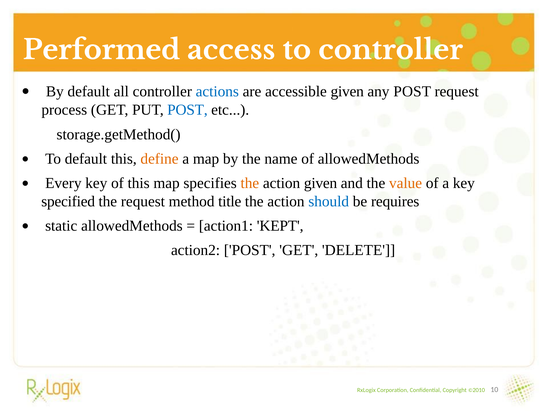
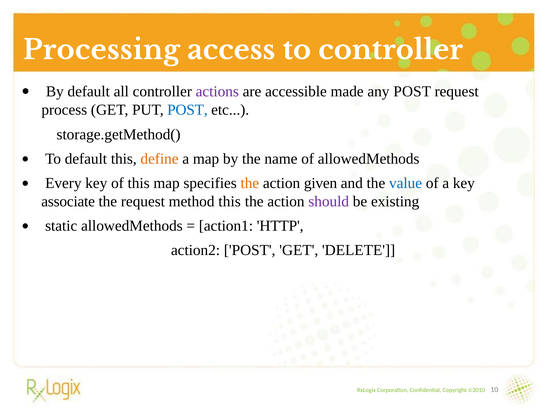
Performed: Performed -> Processing (101, 50)
actions colour: blue -> purple (217, 91)
accessible given: given -> made (347, 91)
value colour: orange -> blue (406, 183)
specified: specified -> associate (68, 201)
method title: title -> this (230, 201)
should colour: blue -> purple (329, 201)
requires: requires -> existing (395, 201)
KEPT: KEPT -> HTTP (280, 226)
